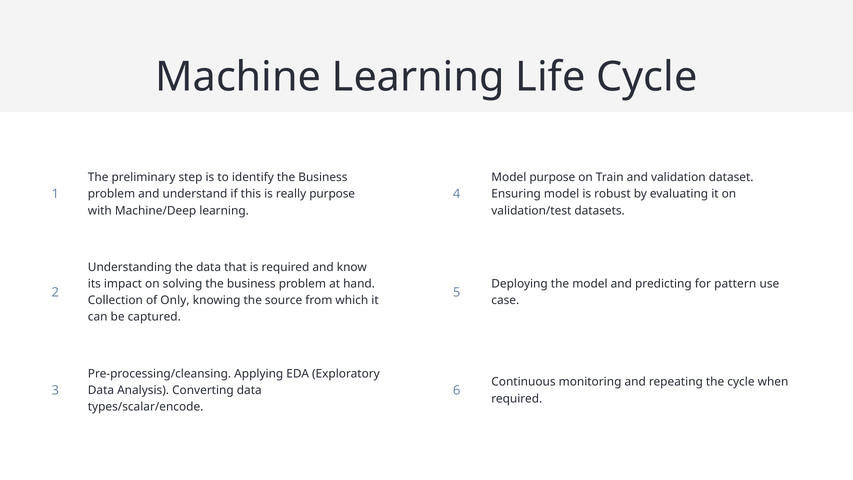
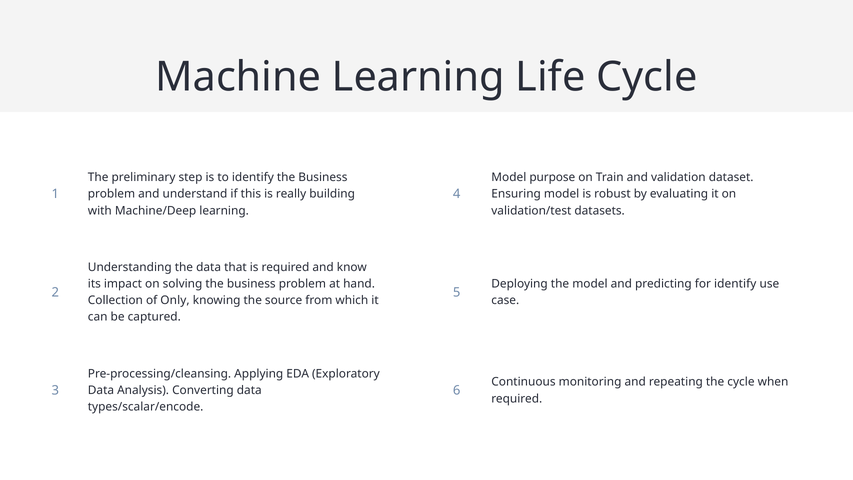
really purpose: purpose -> building (332, 194)
for pattern: pattern -> identify (735, 284)
